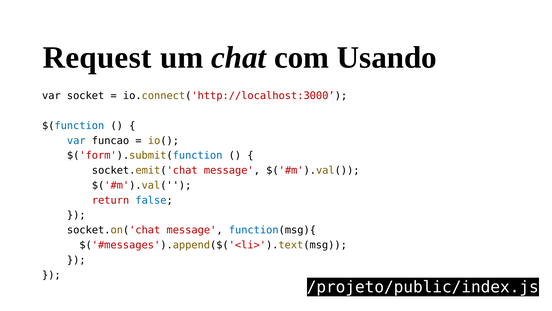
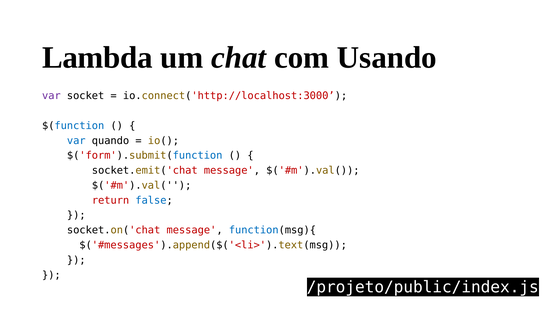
Request: Request -> Lambda (97, 57)
var colour: black -> purple (51, 96)
funcao: funcao -> quando (110, 140)
